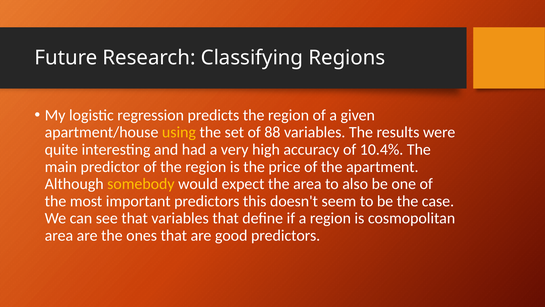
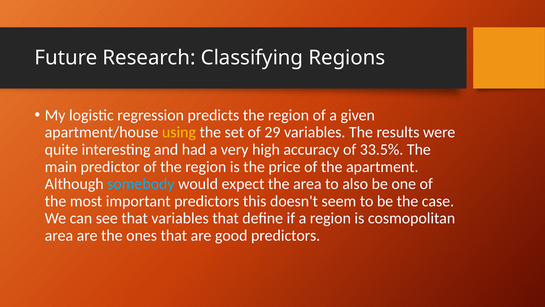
88: 88 -> 29 (272, 132)
10.4%: 10.4% -> 33.5% (382, 149)
somebody colour: yellow -> light blue (141, 184)
